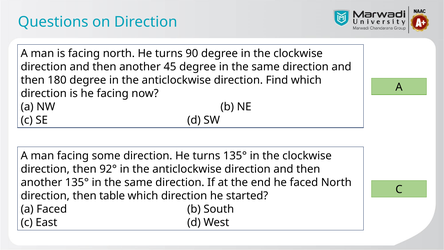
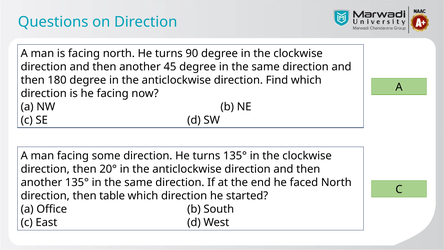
92°: 92° -> 20° (108, 169)
a Faced: Faced -> Office (52, 209)
